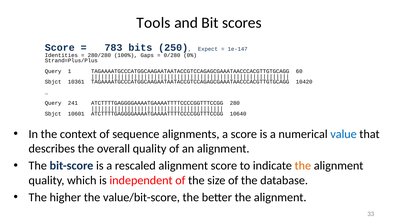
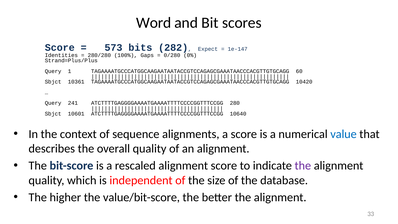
Tools: Tools -> Word (154, 23)
783: 783 -> 573 (113, 48)
250: 250 -> 282 (173, 48)
the colour: orange -> purple (303, 166)
